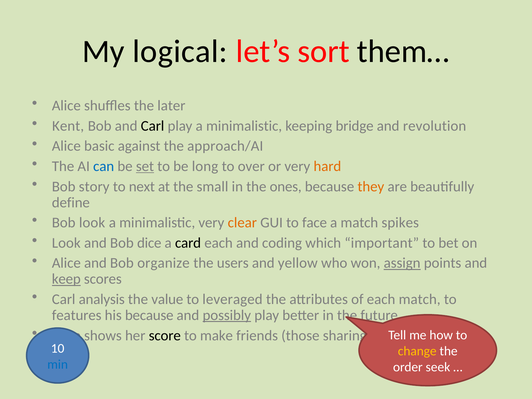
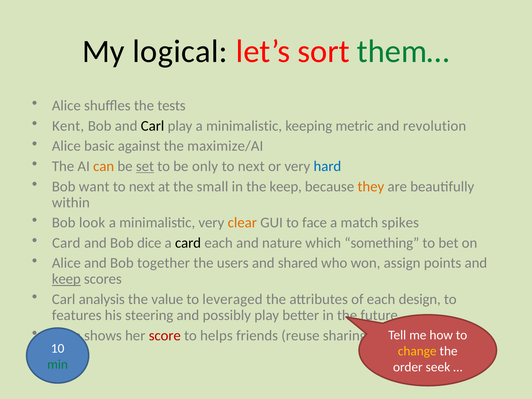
them… colour: black -> green (403, 51)
later: later -> tests (171, 106)
bridge: bridge -> metric (355, 126)
approach/AI: approach/AI -> maximize/AI (225, 146)
can colour: blue -> orange (104, 166)
long: long -> only (205, 166)
over: over -> next (251, 166)
hard colour: orange -> blue (327, 166)
story: story -> want (94, 187)
the ones: ones -> keep (286, 187)
define: define -> within (71, 202)
Look: Look -> Card (66, 243)
coding: coding -> nature (282, 243)
important: important -> something (382, 243)
organize: organize -> together (164, 263)
yellow: yellow -> shared (298, 263)
assign underline: present -> none (402, 263)
each match: match -> design (420, 299)
his because: because -> steering (149, 315)
possibly underline: present -> none (227, 315)
score colour: black -> red (165, 335)
make: make -> helps (216, 335)
those: those -> reuse (300, 335)
min colour: blue -> green (58, 364)
